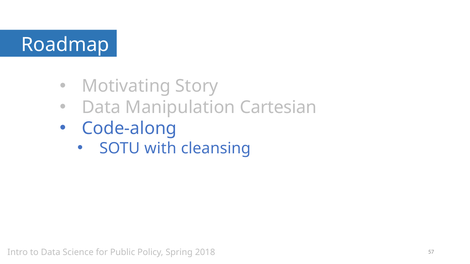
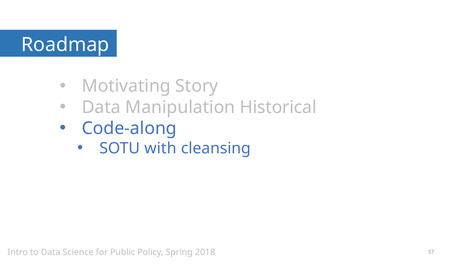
Cartesian: Cartesian -> Historical (278, 107)
